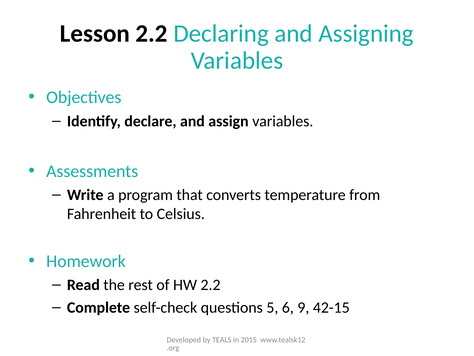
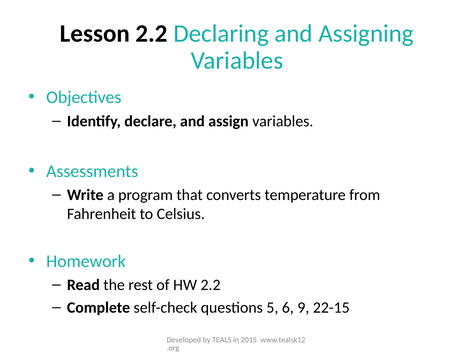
42-15: 42-15 -> 22-15 (331, 307)
